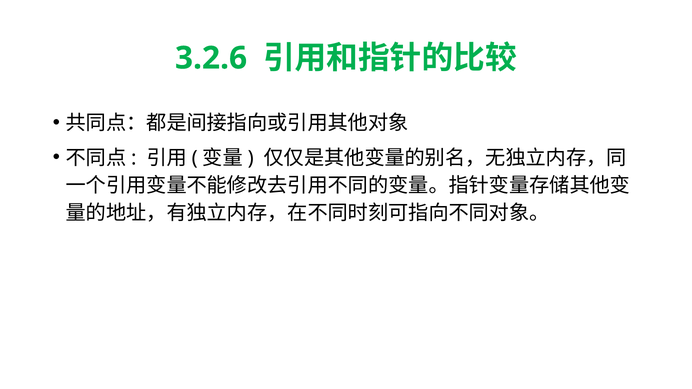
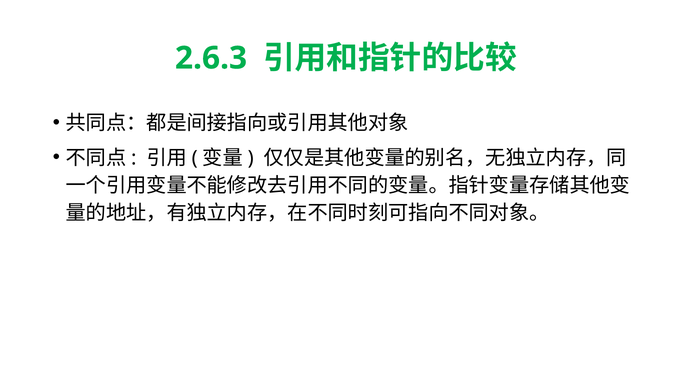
3.2.6: 3.2.6 -> 2.6.3 (211, 58)
